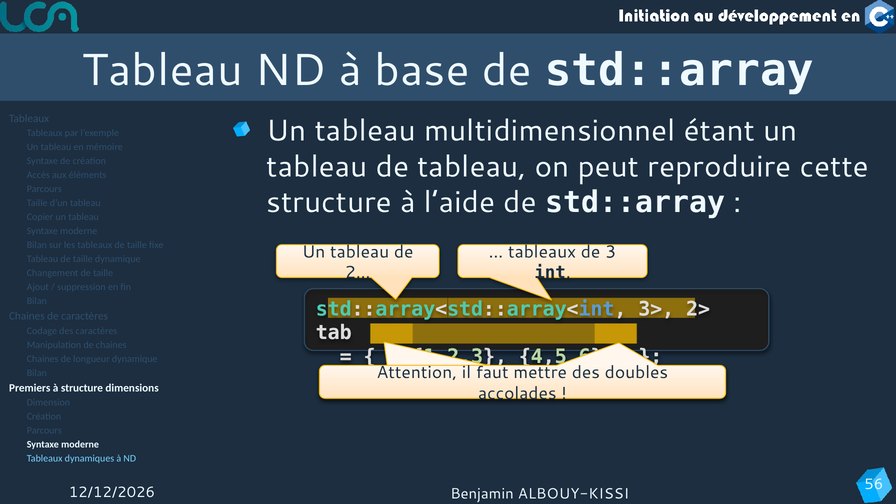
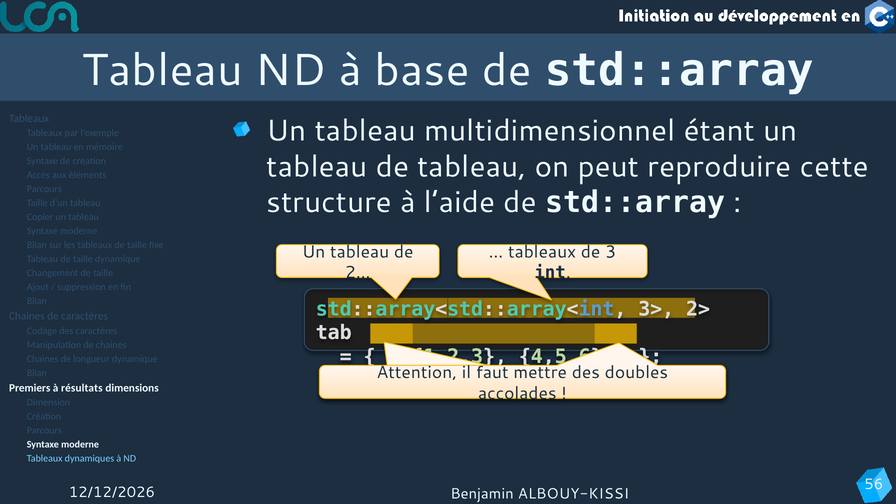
à structure: structure -> résultats (82, 388)
